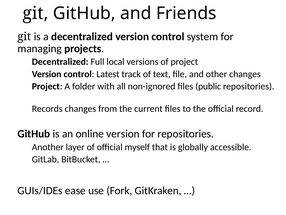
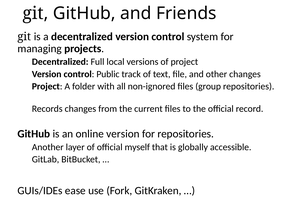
Latest: Latest -> Public (108, 74)
public: public -> group (208, 86)
